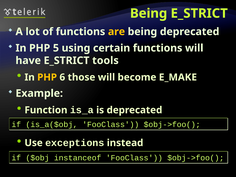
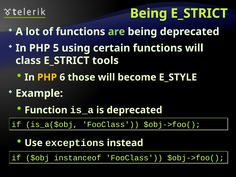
are colour: yellow -> light green (116, 32)
have: have -> class (28, 61)
E_MAKE: E_MAKE -> E_STYLE (178, 77)
